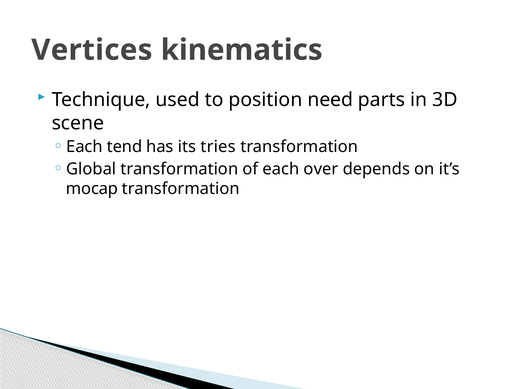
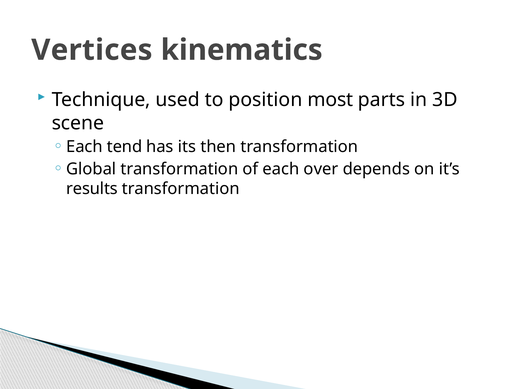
need: need -> most (330, 99)
tries: tries -> then (218, 147)
mocap: mocap -> results (92, 189)
